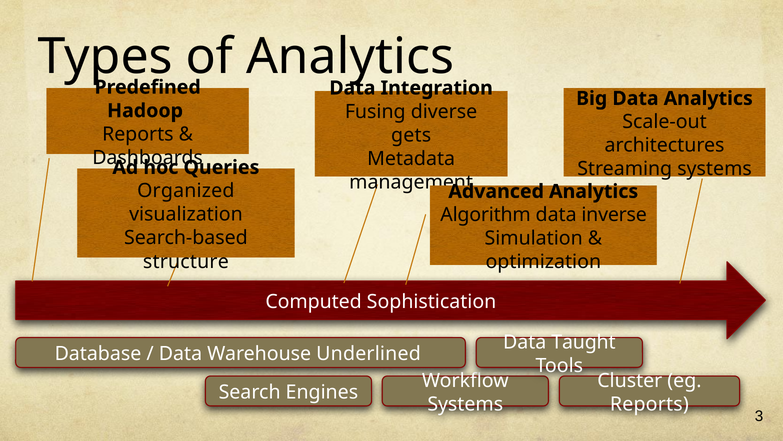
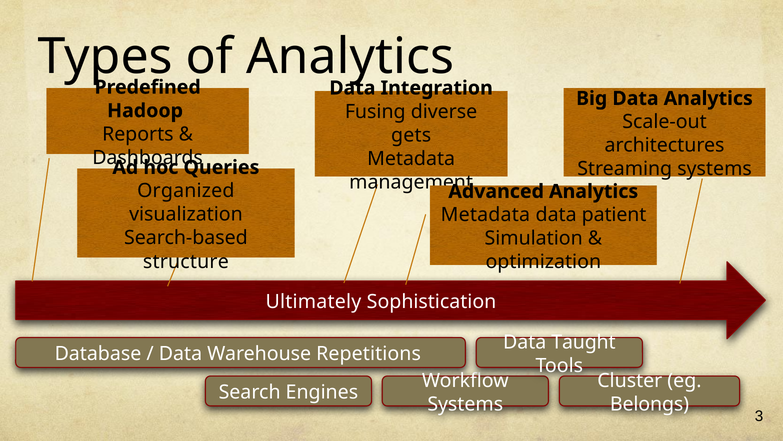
Algorithm: Algorithm -> Metadata (485, 215)
inverse: inverse -> patient (614, 215)
Computed: Computed -> Ultimately (313, 301)
Underlined: Underlined -> Repetitions (369, 353)
Reports: Reports -> Belongs (649, 404)
